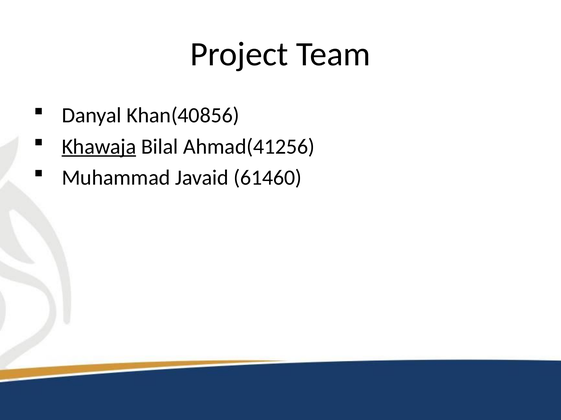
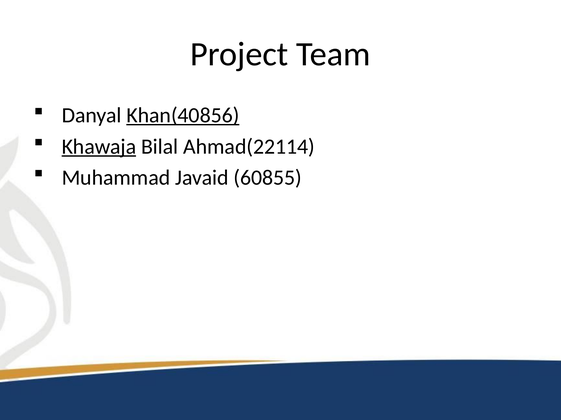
Khan(40856 underline: none -> present (183, 116)
Ahmad(41256: Ahmad(41256 -> Ahmad(22114 (249, 147)
61460: 61460 -> 60855 (268, 178)
